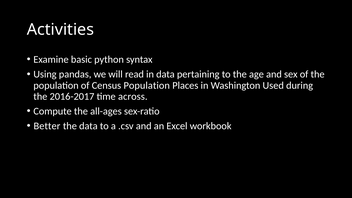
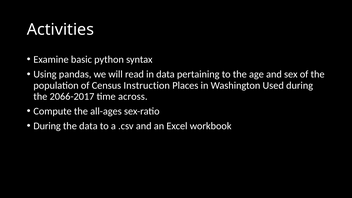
Census Population: Population -> Instruction (147, 85)
2016-2017: 2016-2017 -> 2066-2017 (72, 96)
Better: Better -> During (47, 126)
